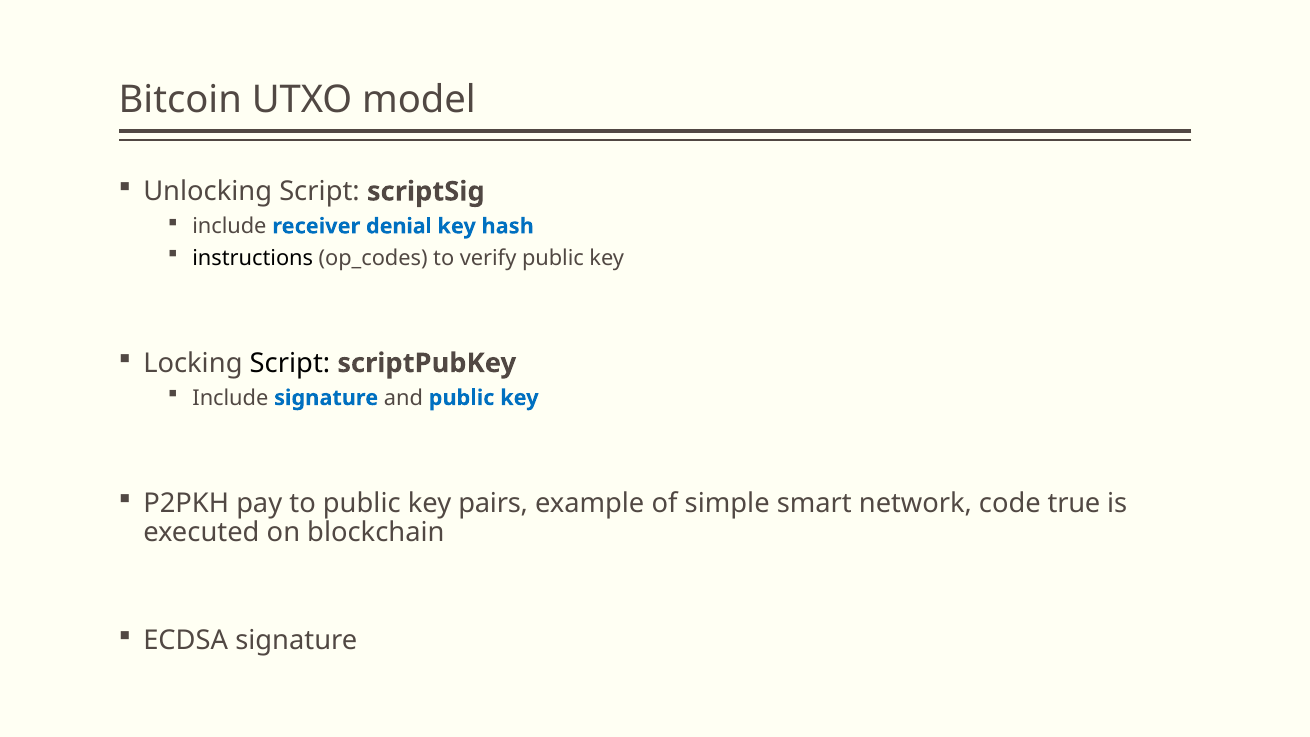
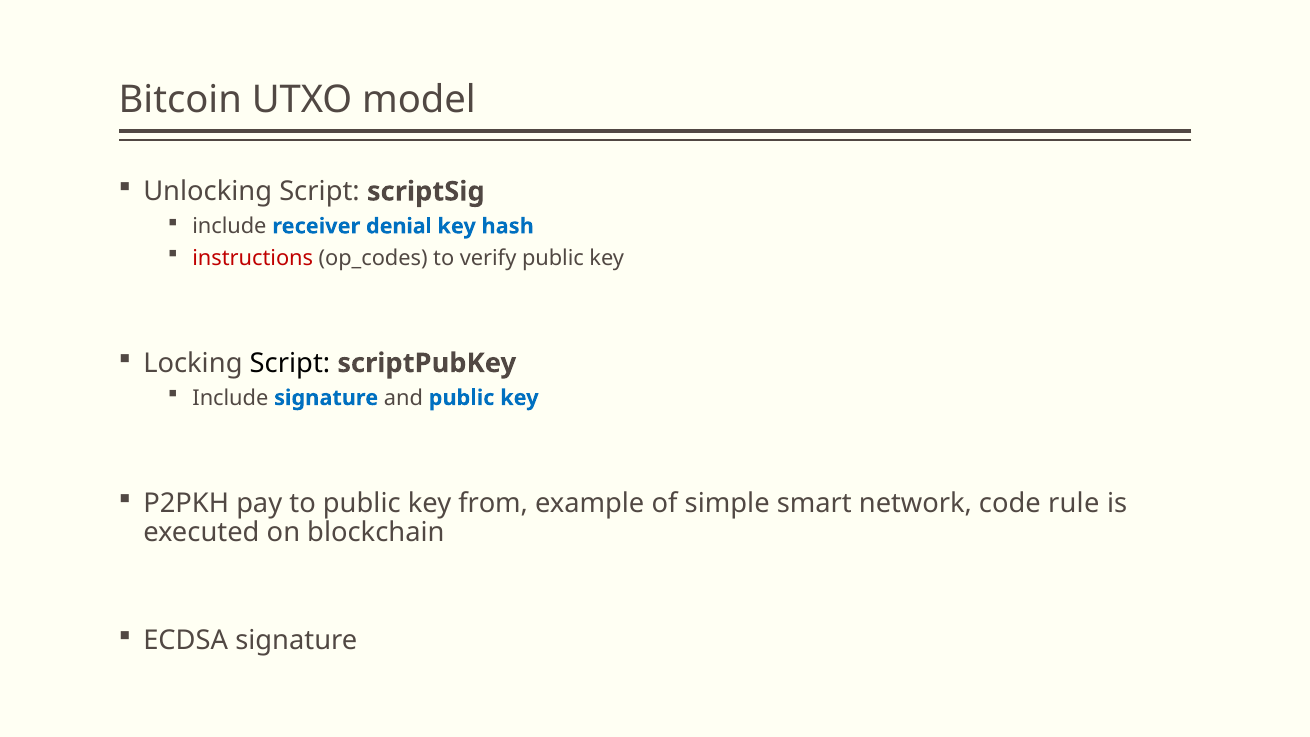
instructions colour: black -> red (253, 258)
pairs: pairs -> from (493, 503)
true: true -> rule (1074, 503)
